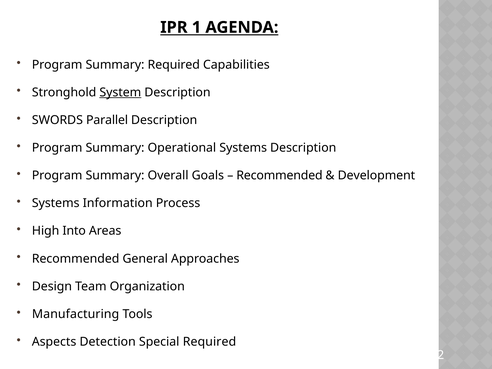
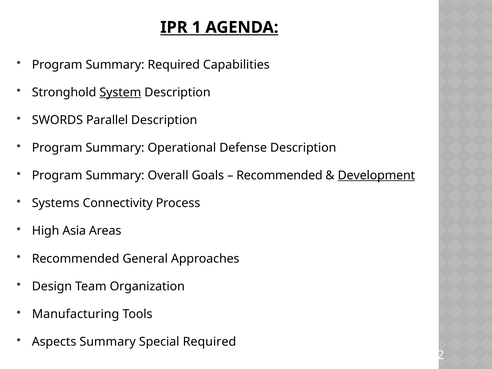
Operational Systems: Systems -> Defense (243, 148)
Development underline: none -> present (376, 175)
Information: Information -> Connectivity (118, 203)
Into: Into -> Asia (74, 231)
Aspects Detection: Detection -> Summary (108, 342)
